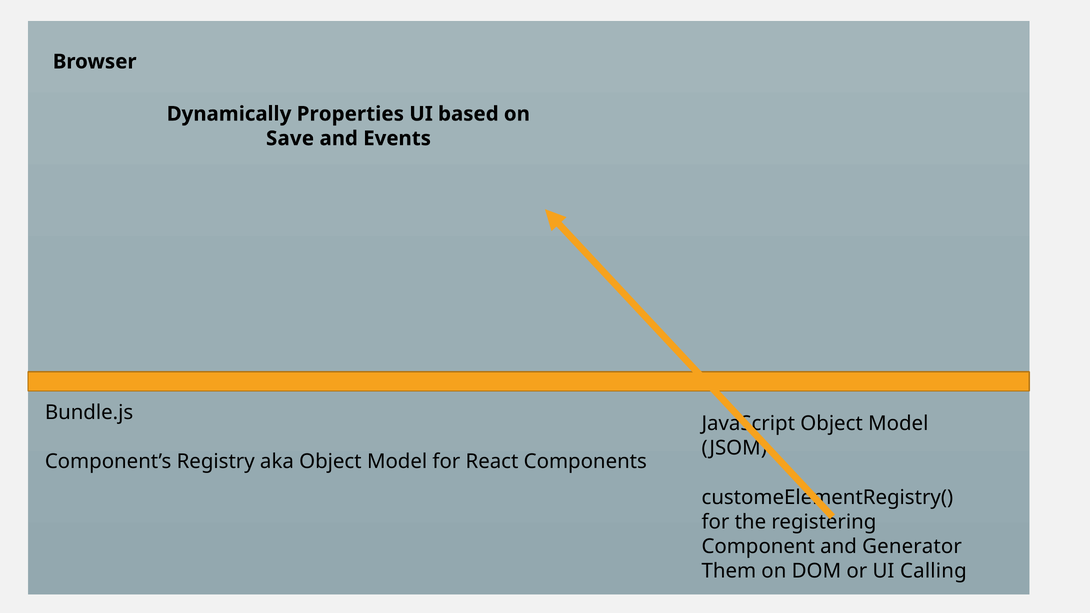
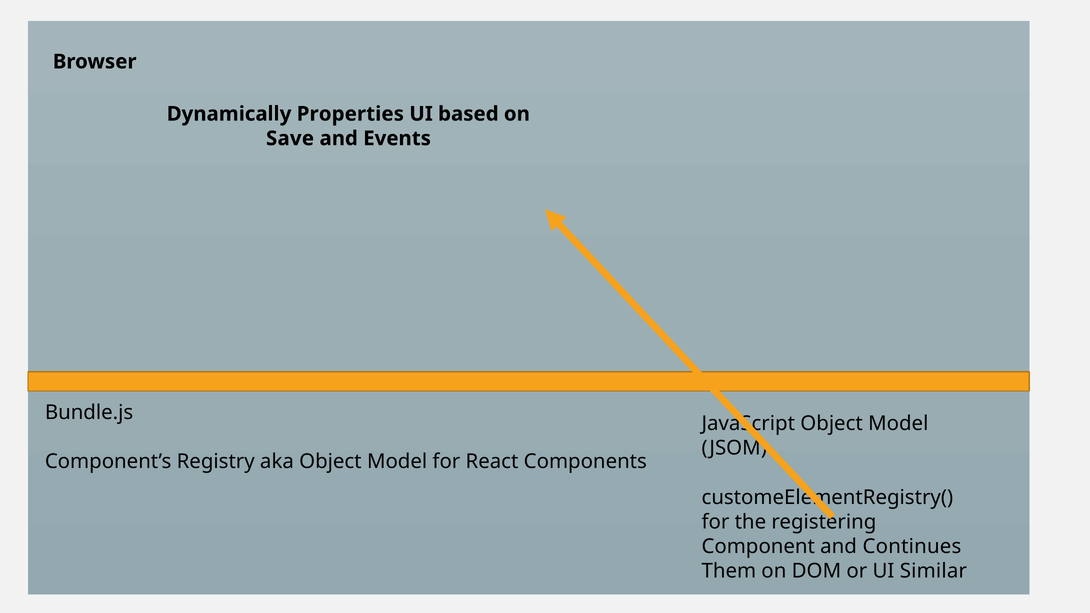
Generator: Generator -> Continues (912, 546)
Calling: Calling -> Similar (933, 571)
